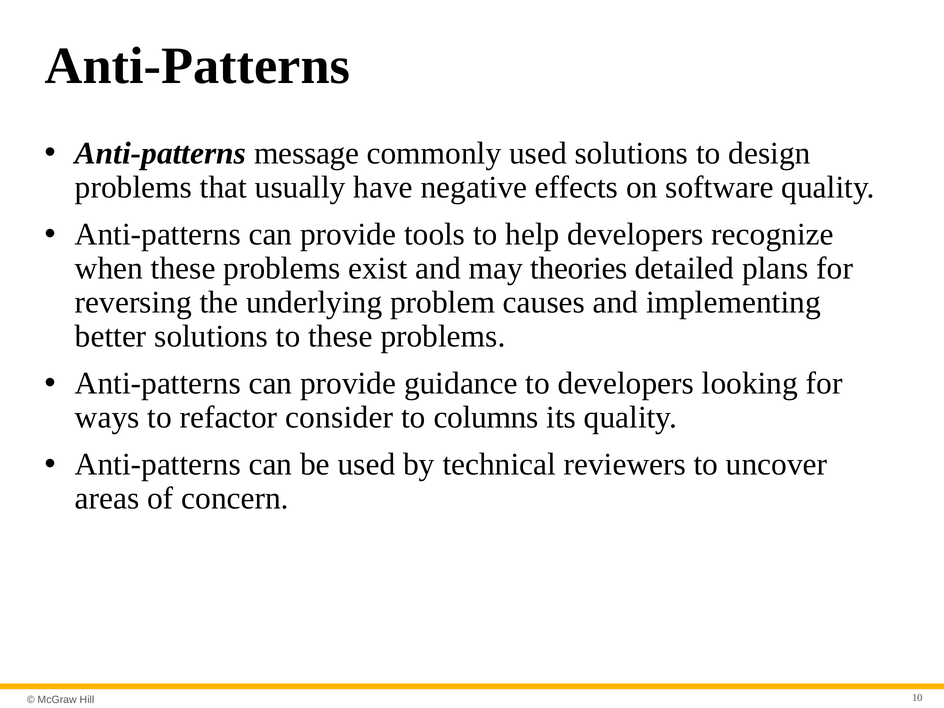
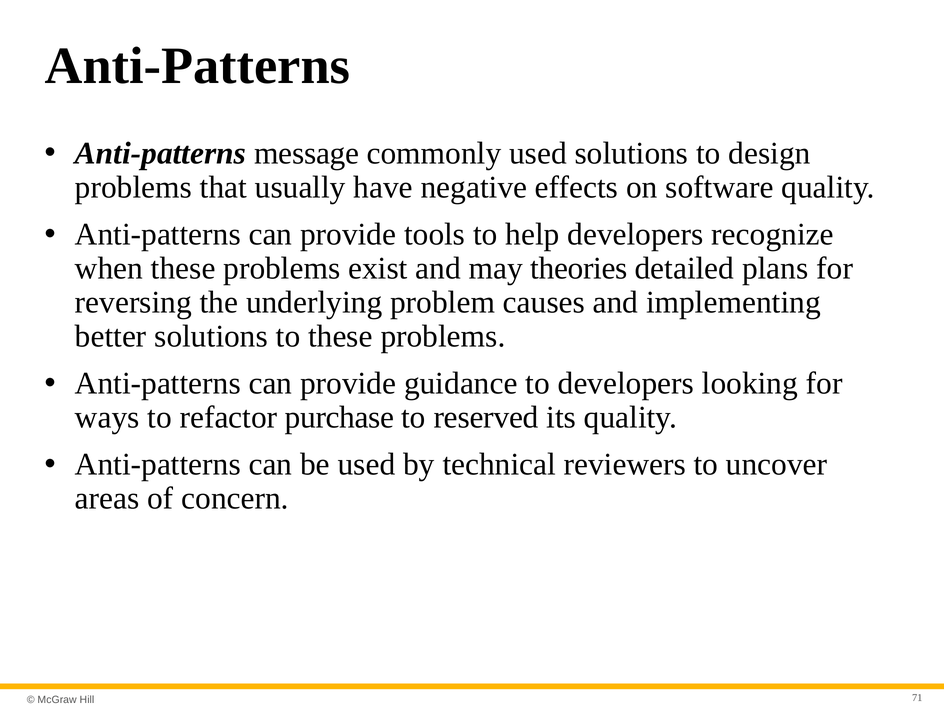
consider: consider -> purchase (339, 417)
columns: columns -> reserved (486, 417)
10: 10 -> 71 (917, 698)
